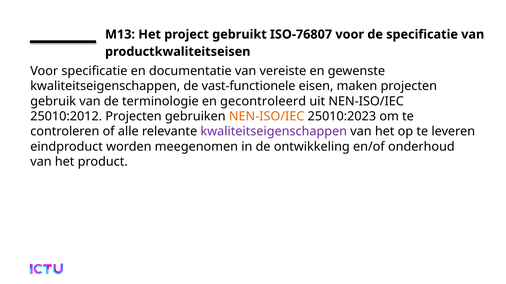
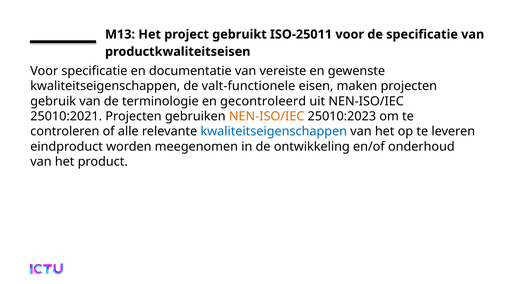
ISO-76807: ISO-76807 -> ISO-25011 (301, 34)
vast-functionele: vast-functionele -> valt-functionele (248, 86)
25010:2012: 25010:2012 -> 25010:2021 (66, 117)
kwaliteitseigenschappen colour: purple -> blue (274, 132)
